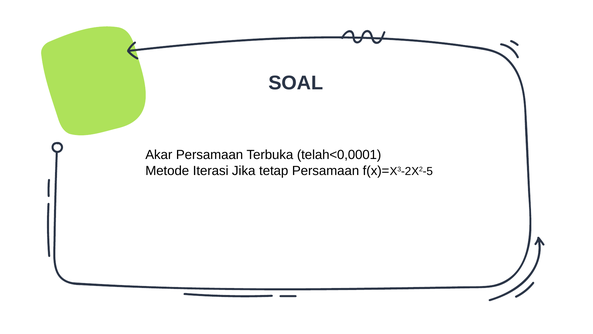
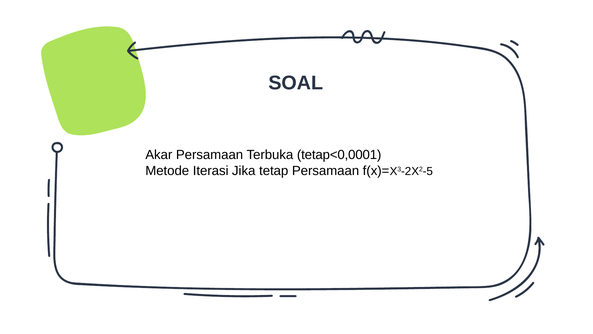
telah<0,0001: telah<0,0001 -> tetap<0,0001 (339, 155)
